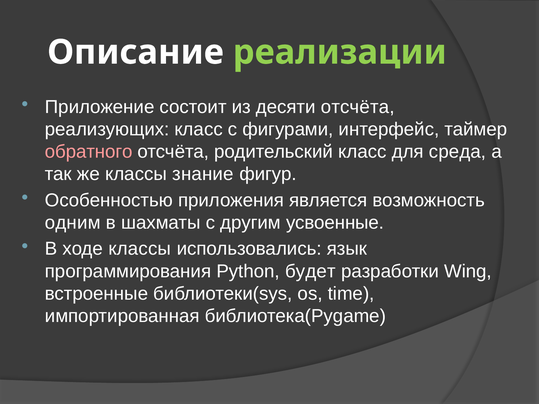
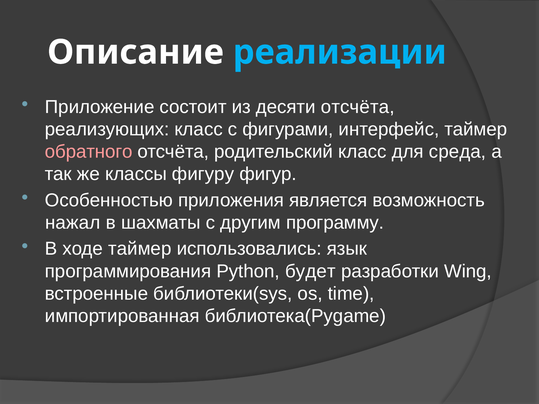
реализации colour: light green -> light blue (340, 52)
знание: знание -> фигуру (203, 174)
одним: одним -> нажал (73, 223)
усвоенные: усвоенные -> программу (335, 223)
ходе классы: классы -> таймер (140, 249)
